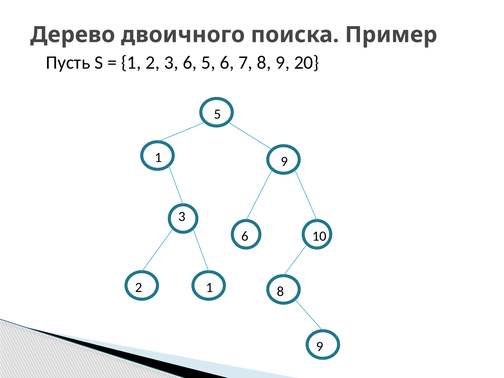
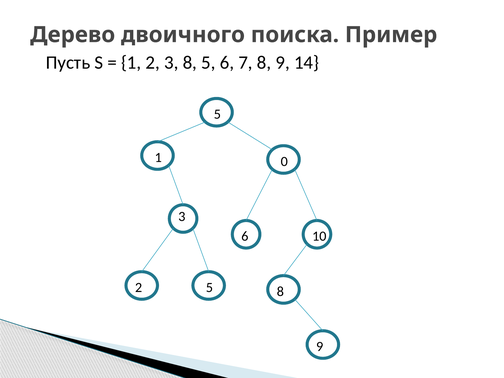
2 3 6: 6 -> 8 (190, 62)
20: 20 -> 14 (307, 62)
1 9: 9 -> 0 (284, 161)
2 1: 1 -> 5 (209, 287)
